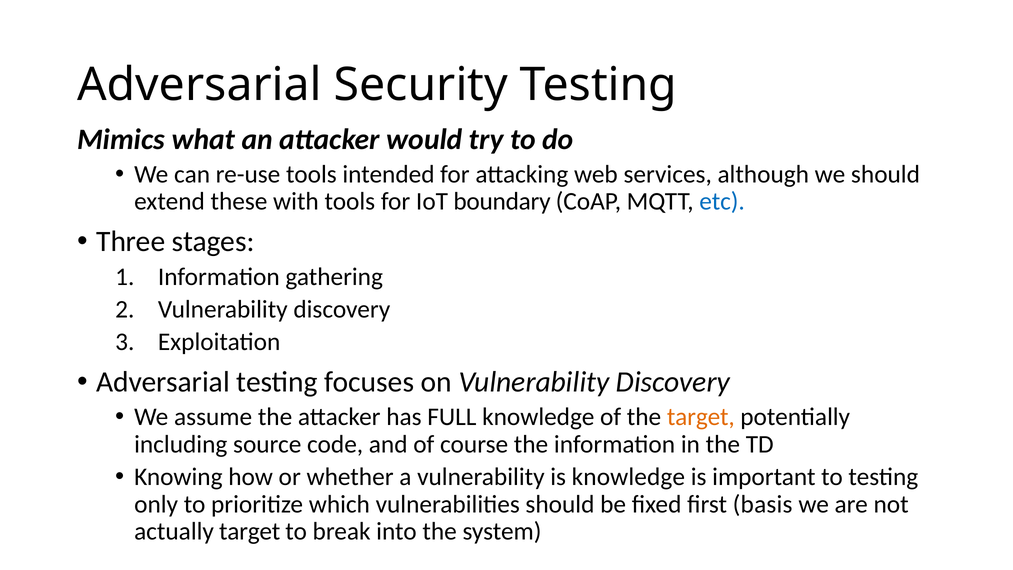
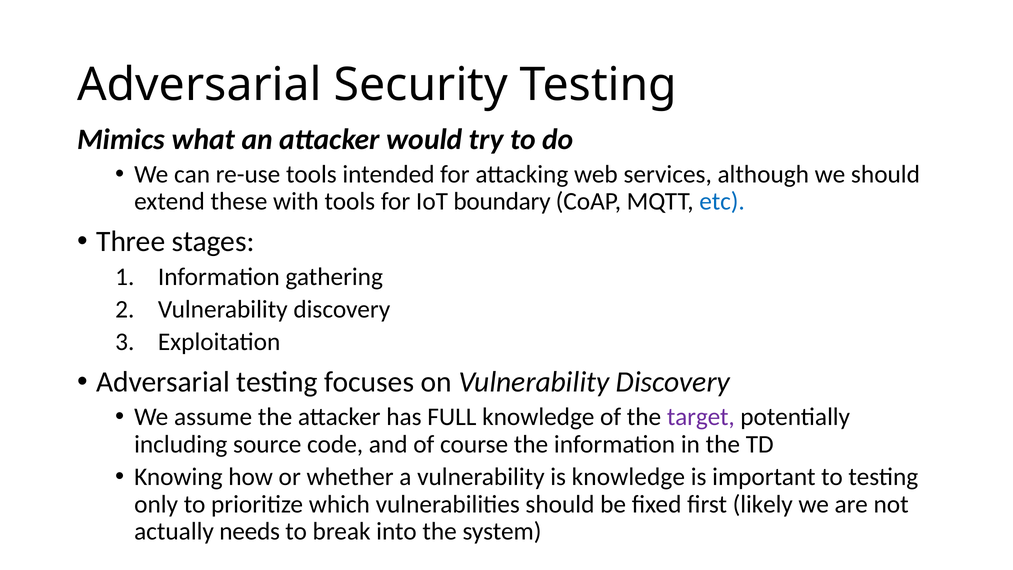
target colour: orange -> purple (701, 417)
basis: basis -> likely (763, 504)
actually target: target -> needs (250, 531)
